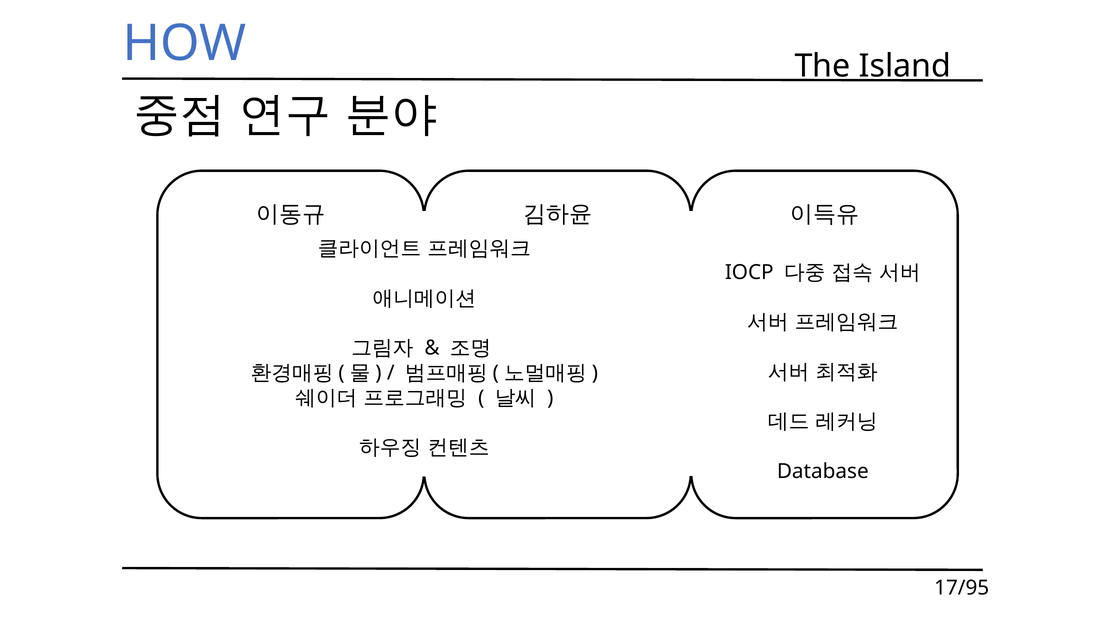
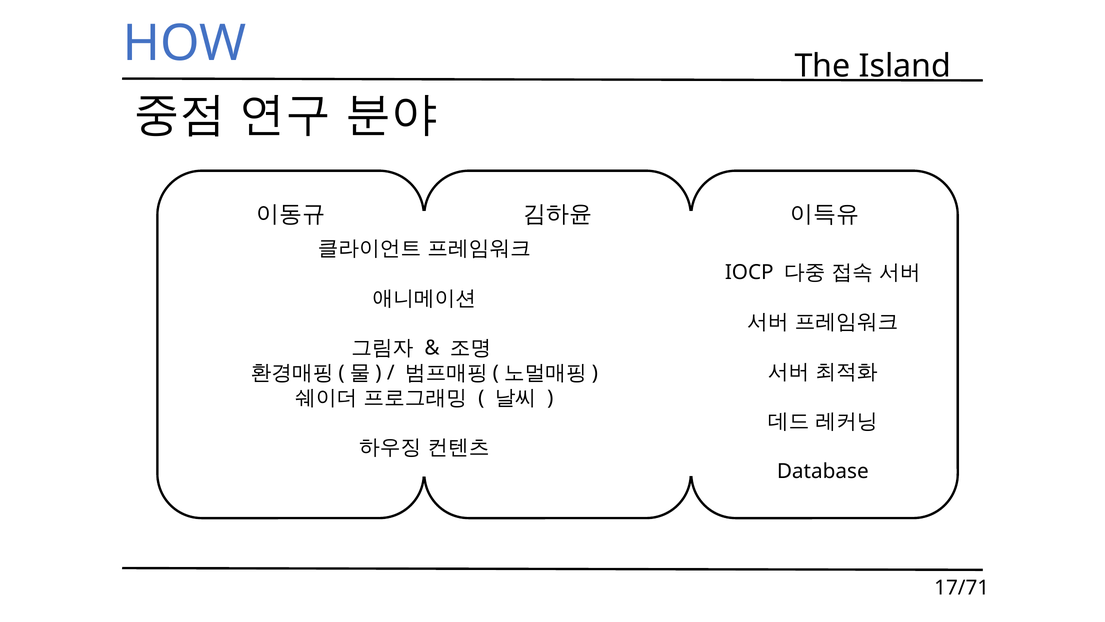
17/95: 17/95 -> 17/71 (962, 587)
